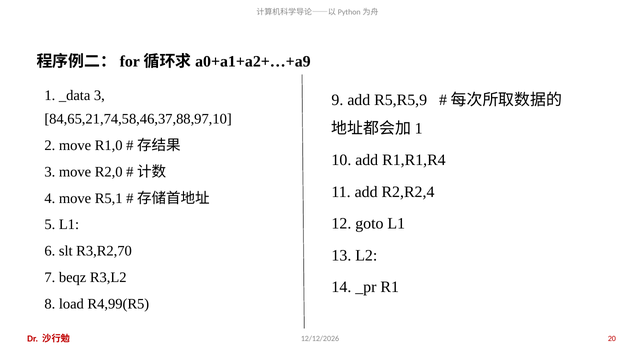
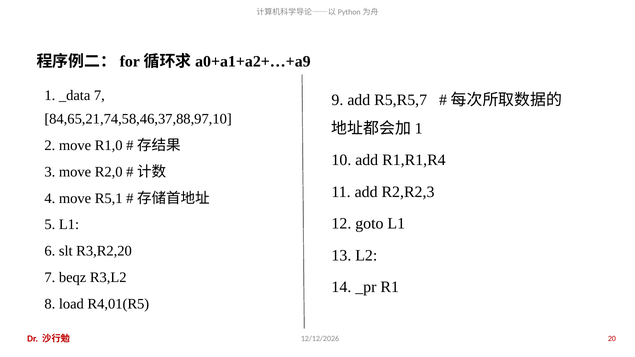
_data 3: 3 -> 7 (99, 96)
R5,R5,9: R5,R5,9 -> R5,R5,7 (401, 100)
R2,R2,4: R2,R2,4 -> R2,R2,3 (408, 192)
R3,R2,70: R3,R2,70 -> R3,R2,20 (104, 251)
R4,99(R5: R4,99(R5 -> R4,01(R5 (118, 304)
